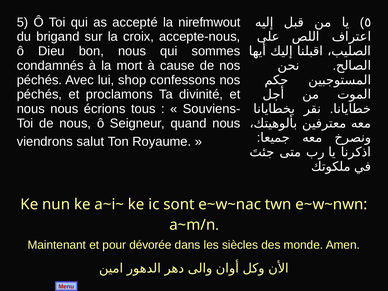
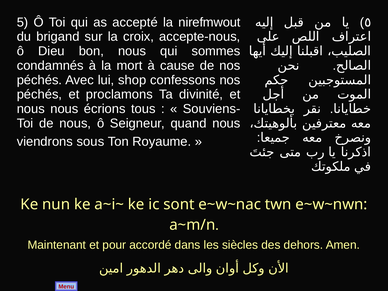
salut: salut -> sous (90, 142)
dévorée: dévorée -> accordé (150, 245)
monde: monde -> dehors (303, 245)
